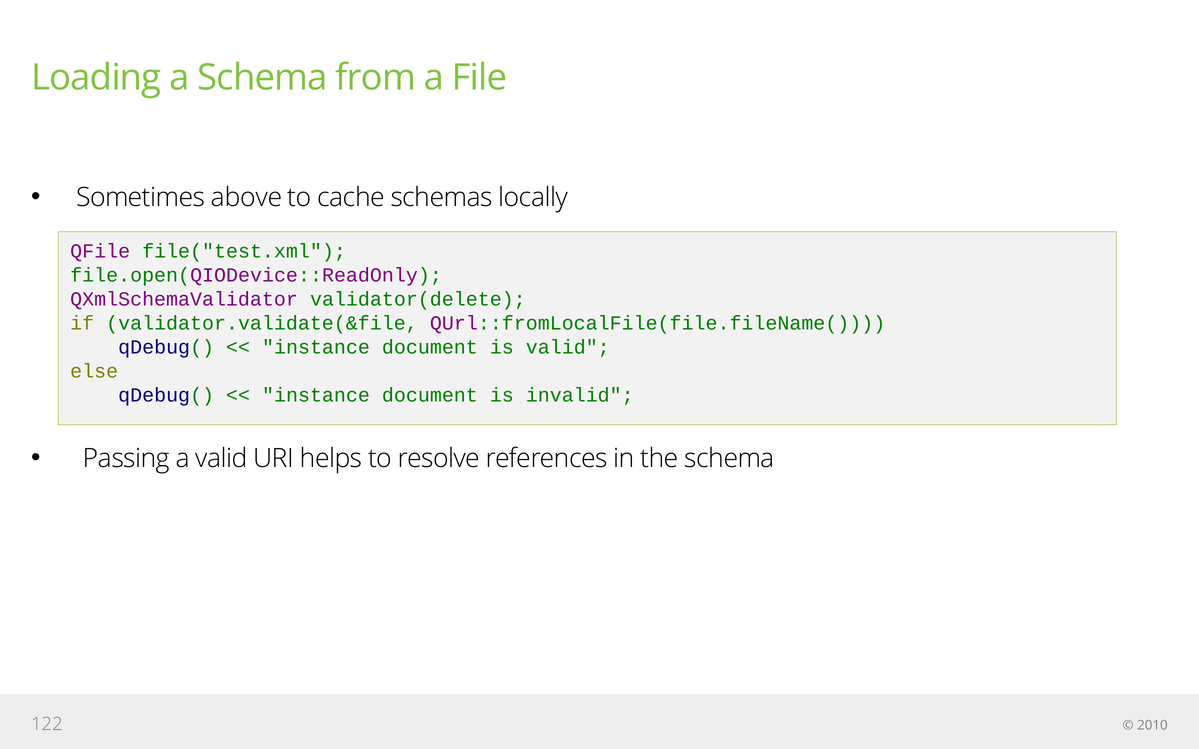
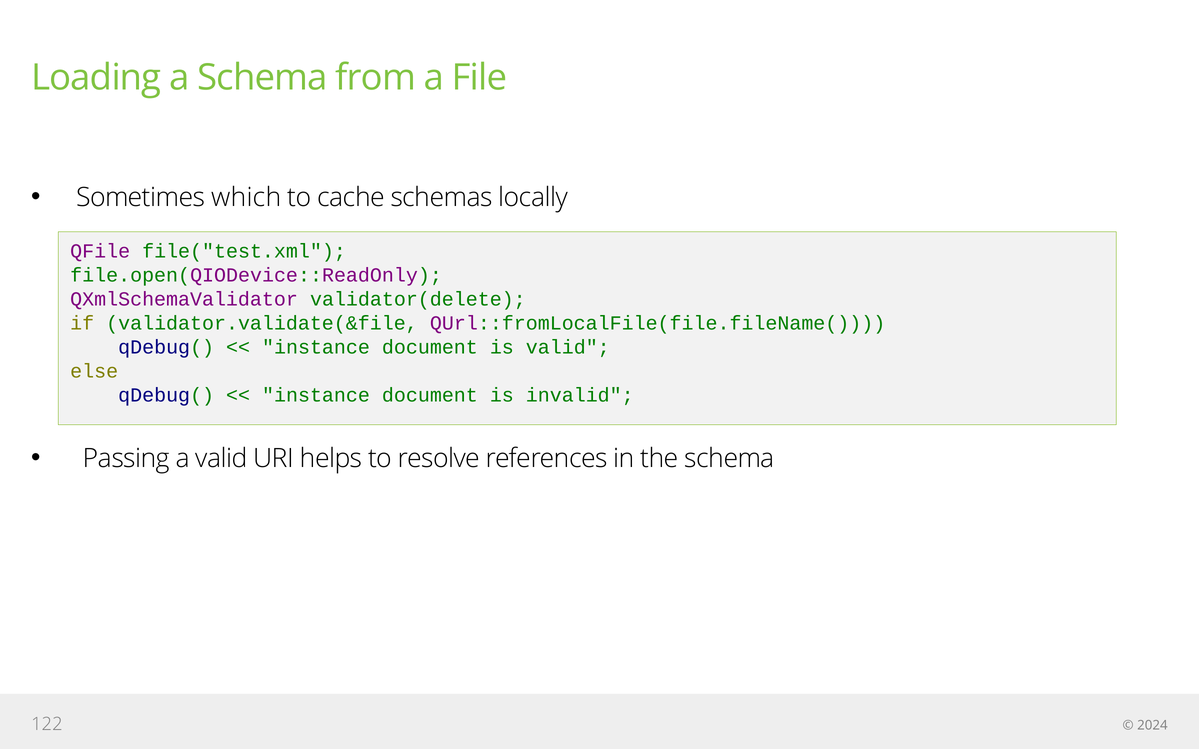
above: above -> which (246, 198)
2010: 2010 -> 2024 (1152, 725)
